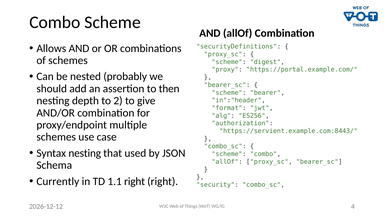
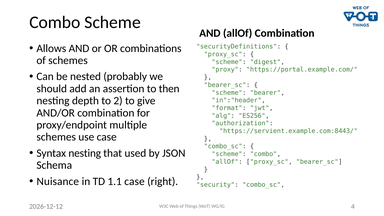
Currently: Currently -> Nuisance (58, 181)
1.1 right: right -> case (134, 181)
